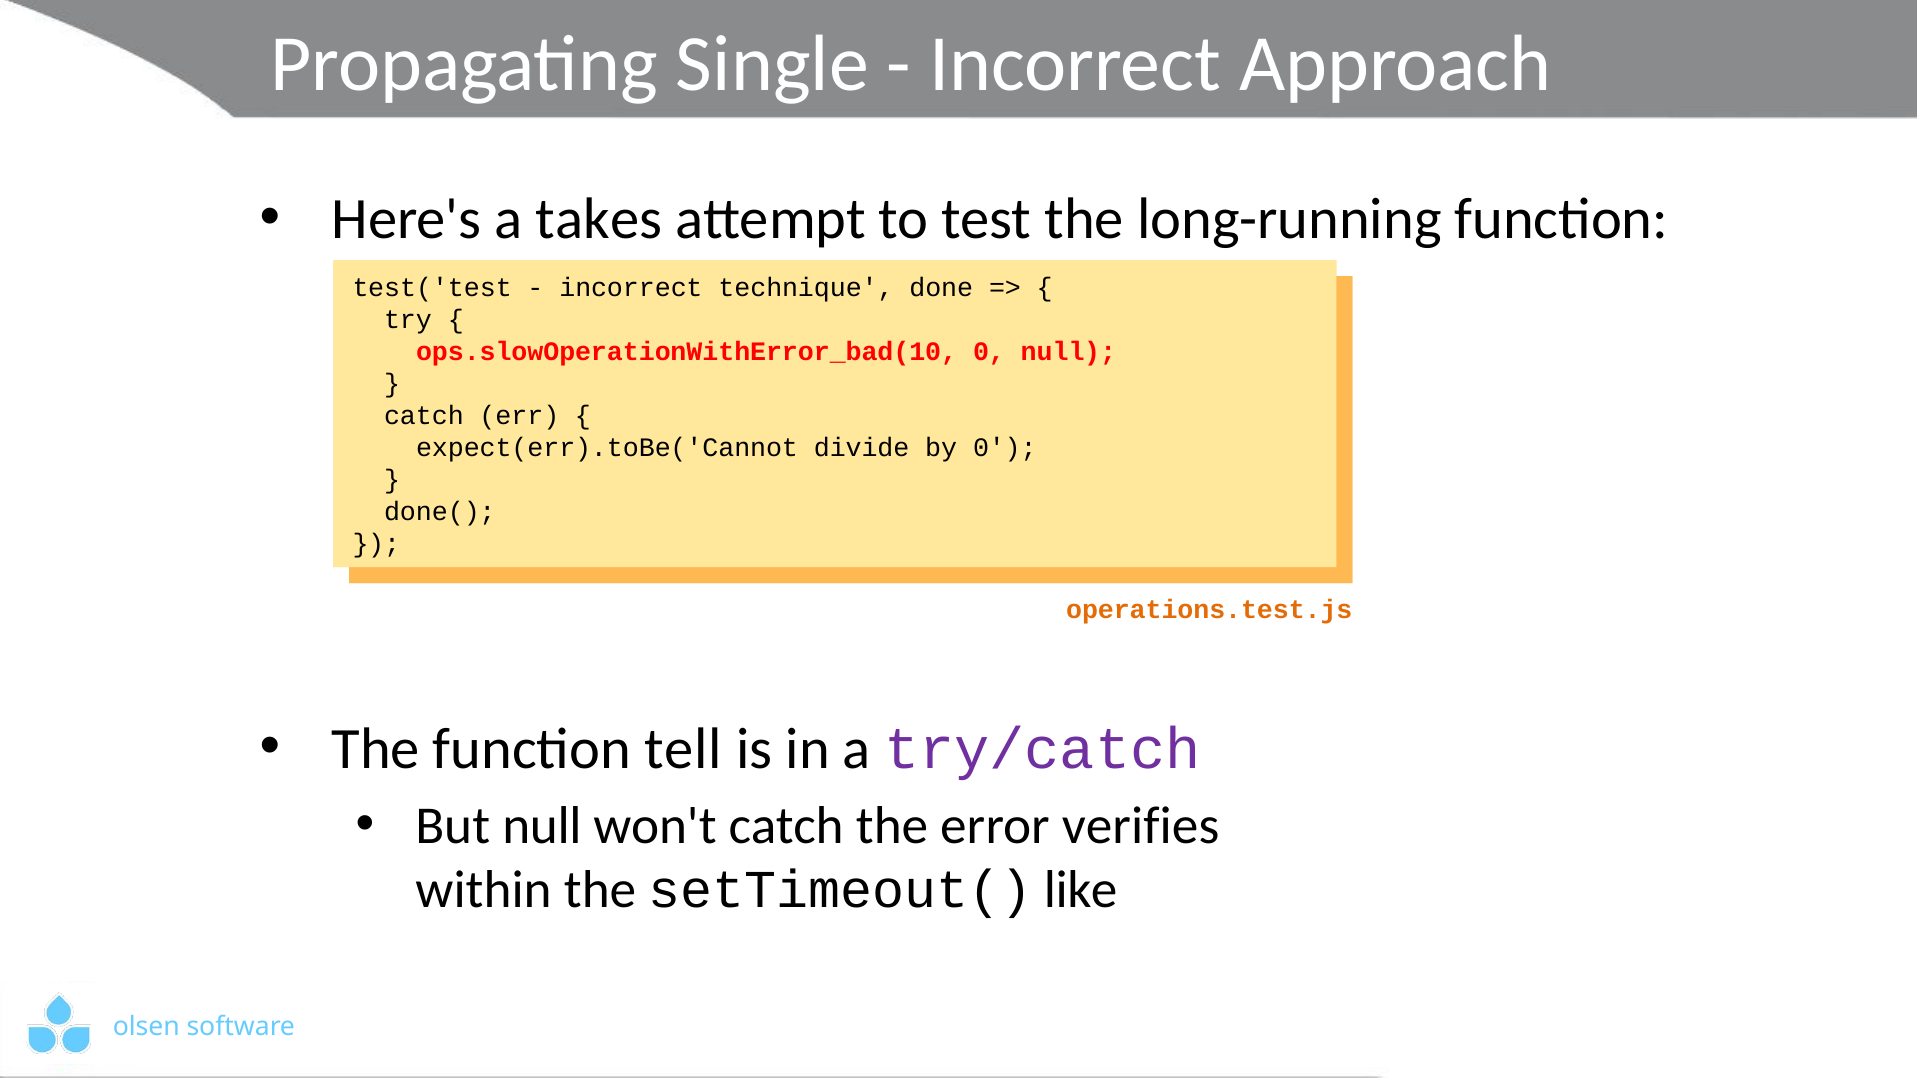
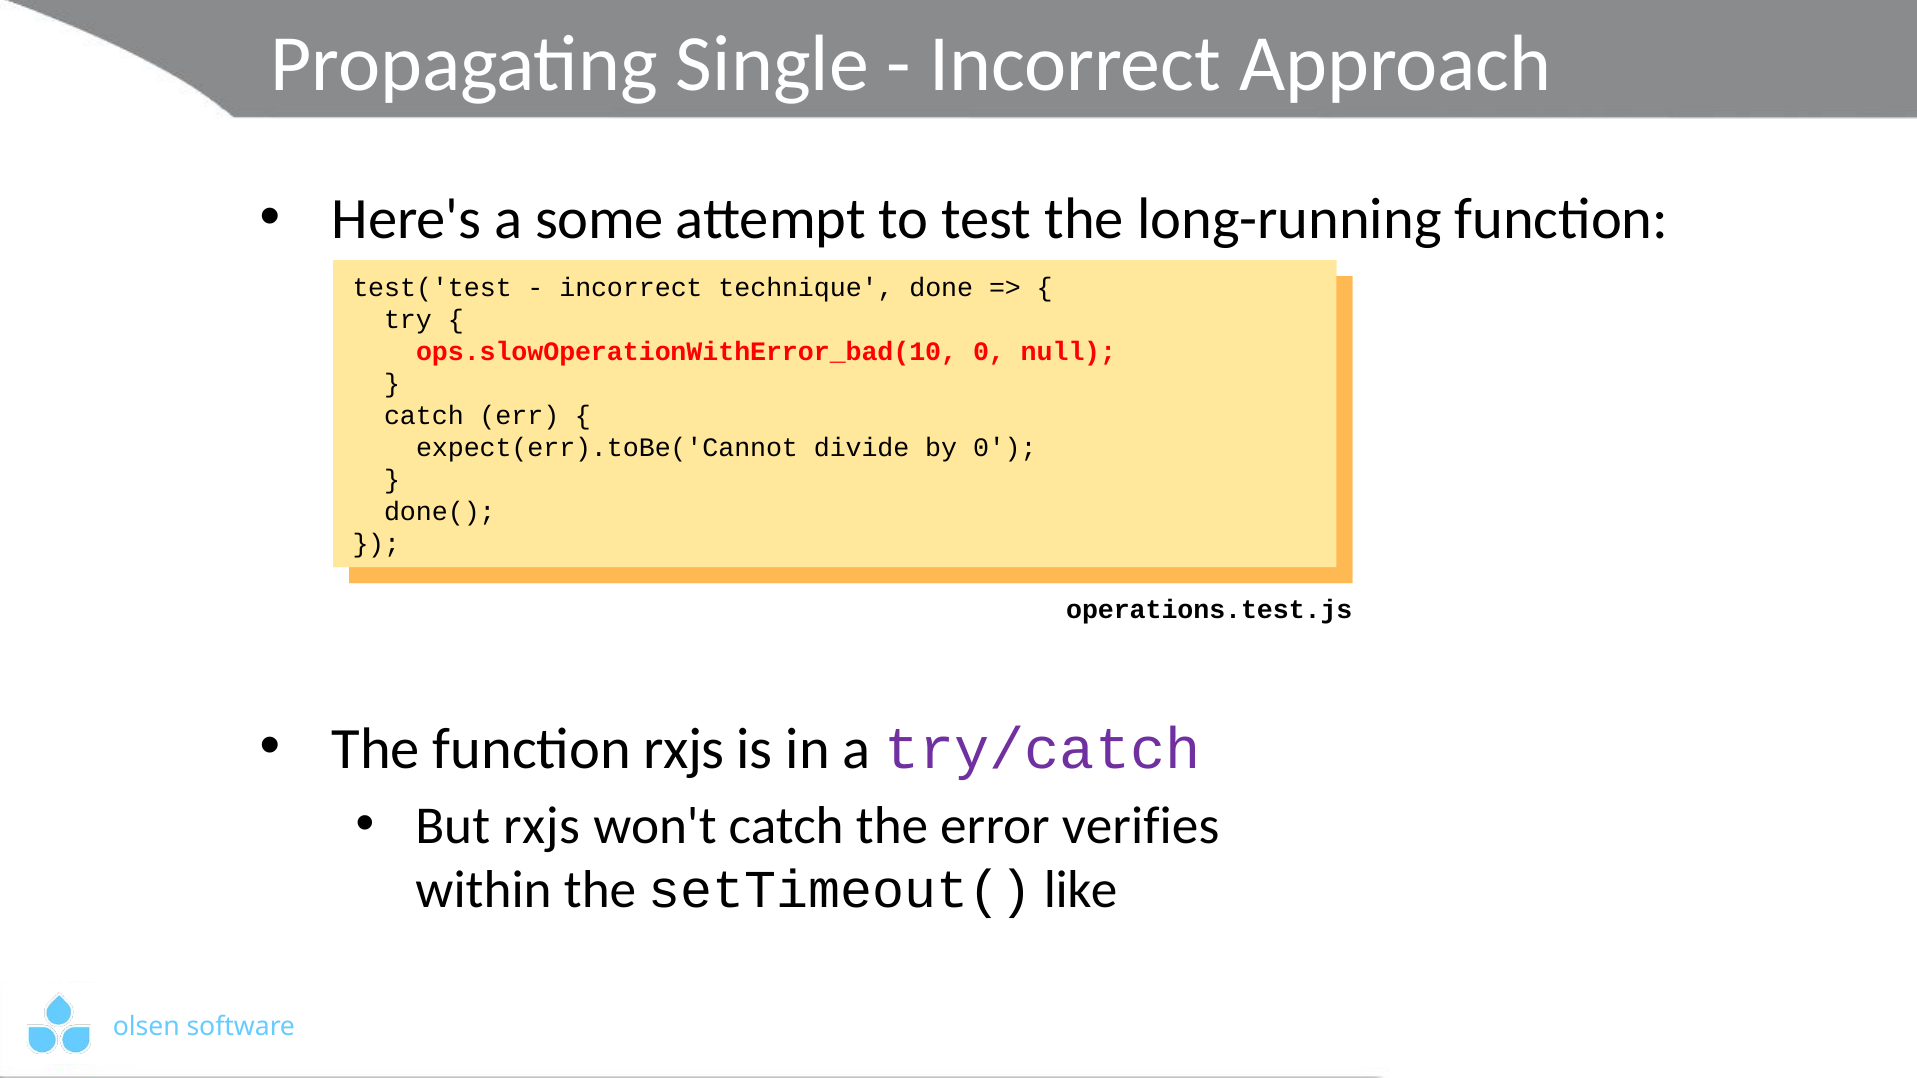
takes: takes -> some (599, 220)
operations.test.js colour: orange -> black (1209, 610)
function tell: tell -> rxjs (684, 749)
But null: null -> rxjs (541, 826)
